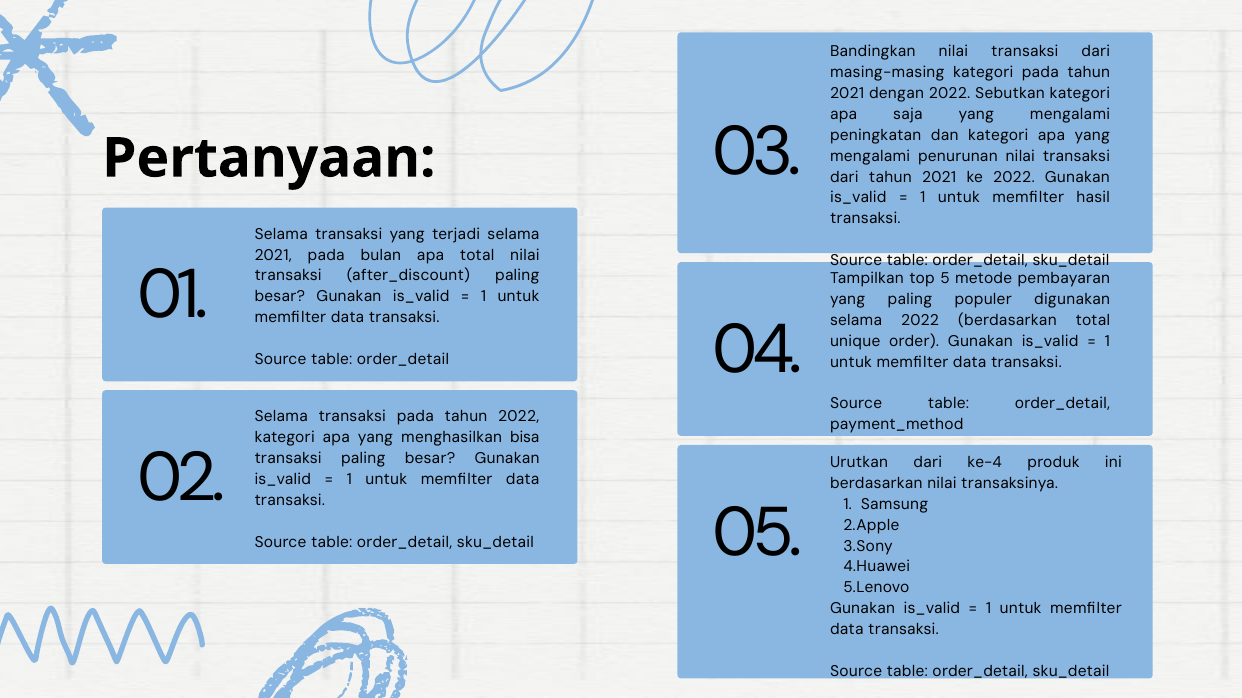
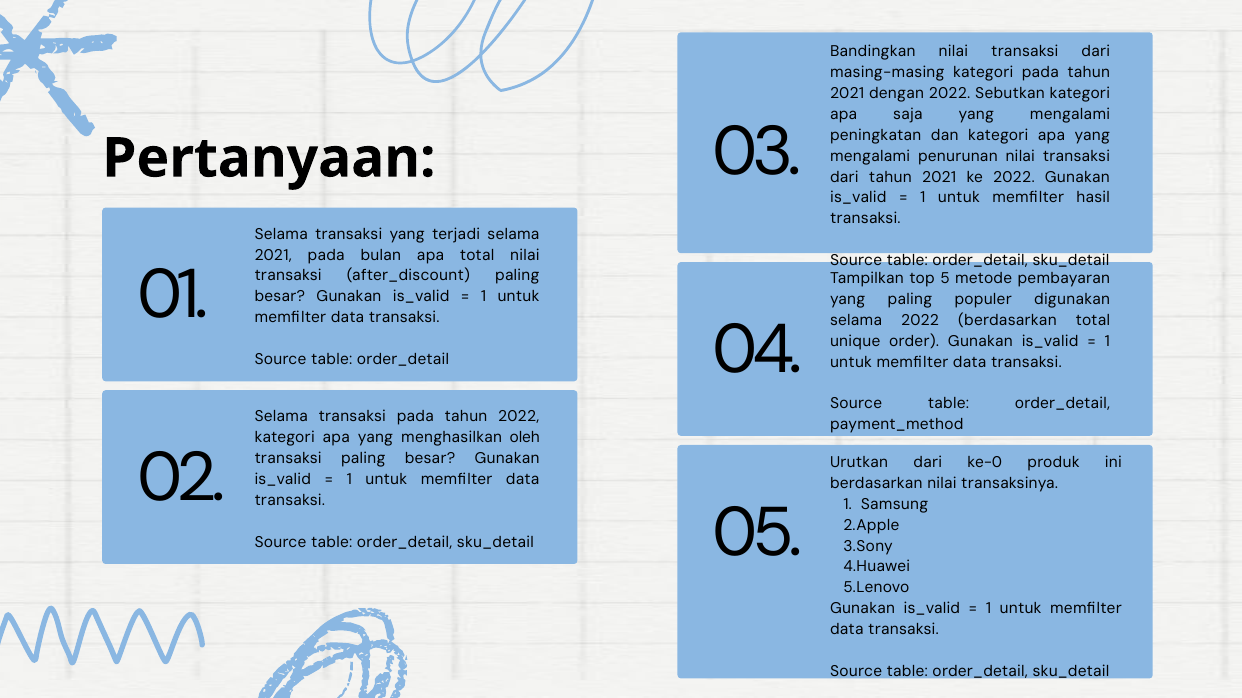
bisa: bisa -> oleh (525, 438)
ke-4: ke-4 -> ke-0 (985, 463)
